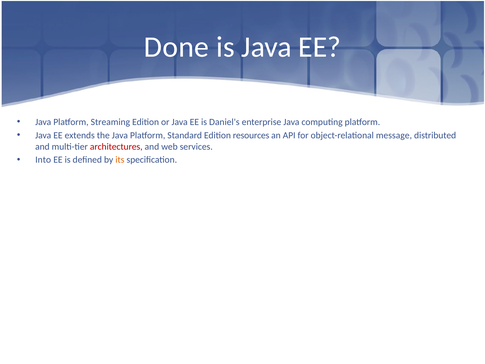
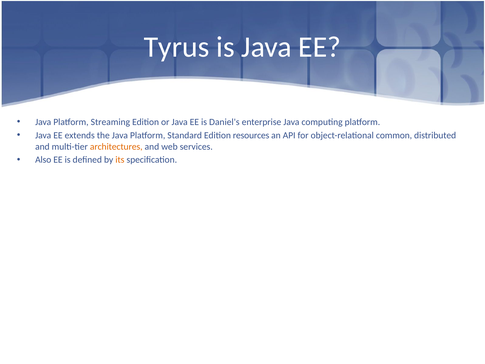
Done: Done -> Tyrus (177, 47)
message: message -> common (394, 135)
architectures colour: red -> orange (116, 146)
Into: Into -> Also (43, 160)
